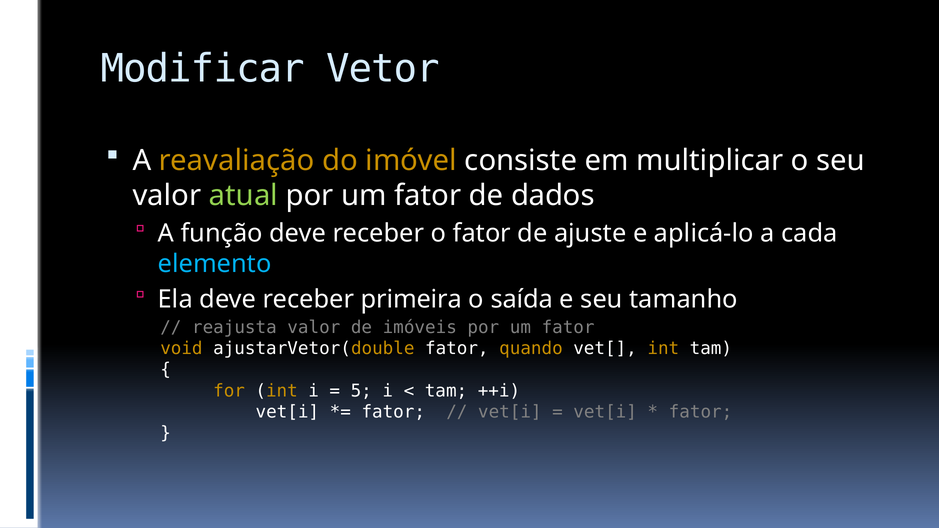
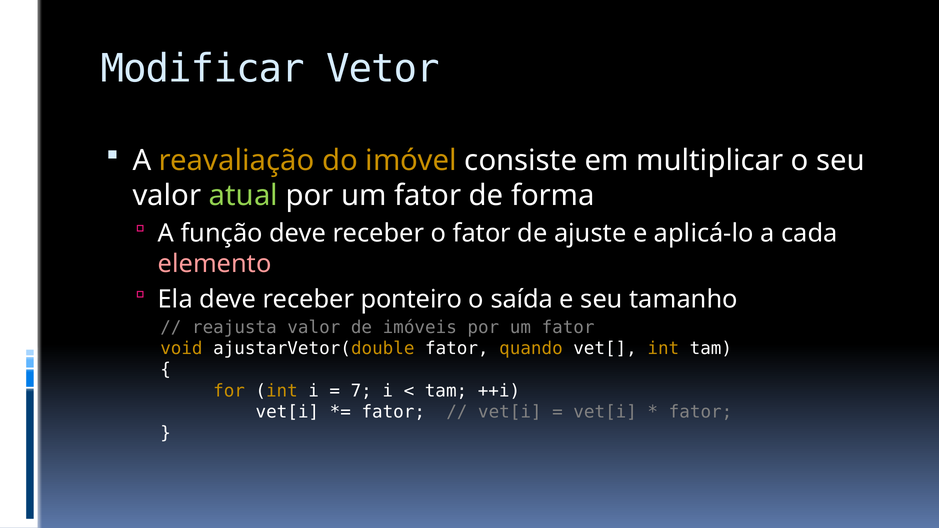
dados: dados -> forma (553, 196)
elemento colour: light blue -> pink (215, 264)
primeira: primeira -> ponteiro (411, 299)
5: 5 -> 7 (361, 391)
